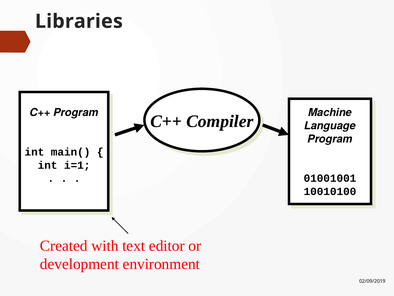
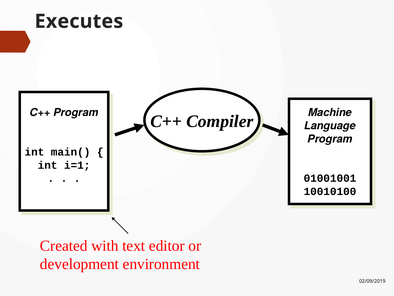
Libraries: Libraries -> Executes (79, 21)
